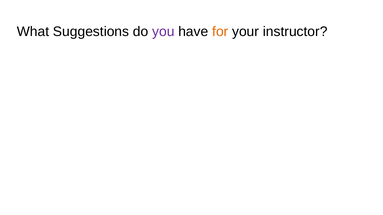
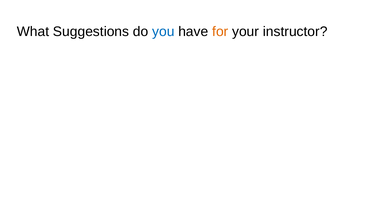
you colour: purple -> blue (163, 32)
